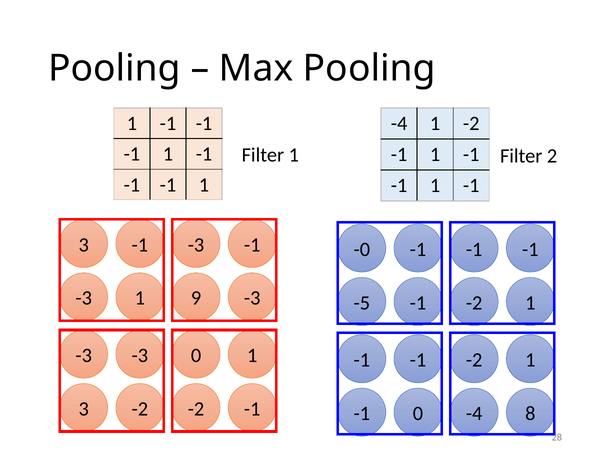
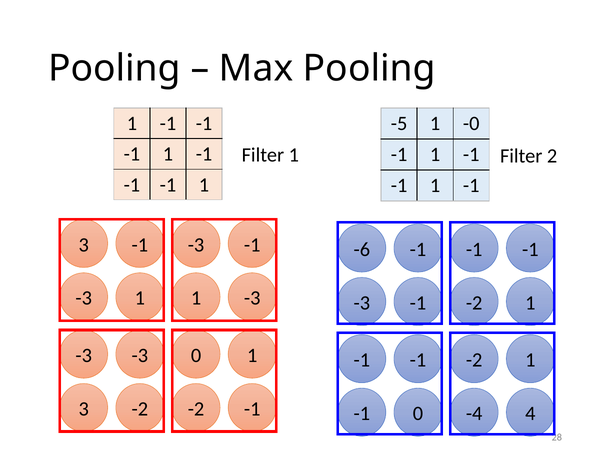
-4: -4 -> -5 (399, 124)
1 -2: -2 -> -0 (471, 124)
-0: -0 -> -6 (362, 249)
1 9: 9 -> 1 (196, 298)
-5: -5 -> -3 (362, 303)
8: 8 -> 4 (530, 413)
